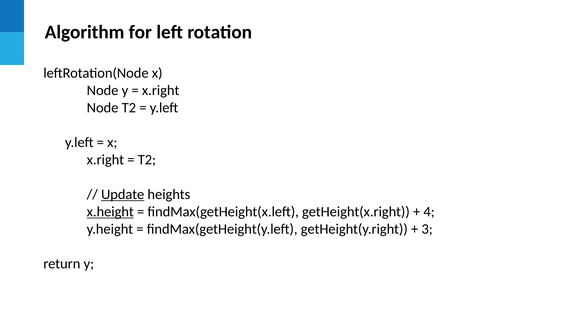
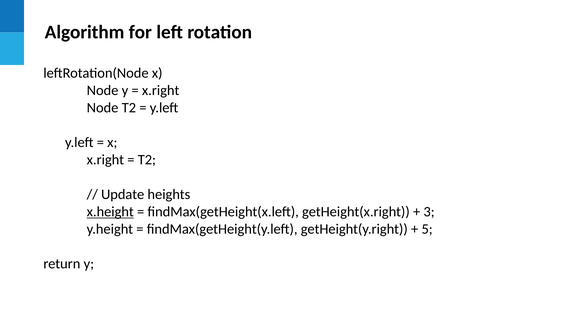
Update underline: present -> none (123, 195)
4: 4 -> 3 (429, 212)
3: 3 -> 5 (427, 229)
